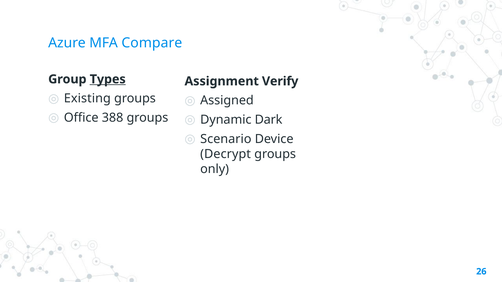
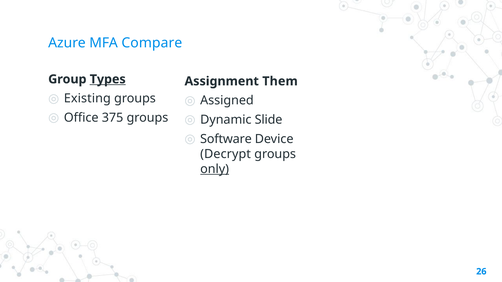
Verify: Verify -> Them (280, 81)
388: 388 -> 375 (113, 118)
Dark: Dark -> Slide (269, 120)
Scenario: Scenario -> Software (226, 139)
only underline: none -> present (215, 169)
